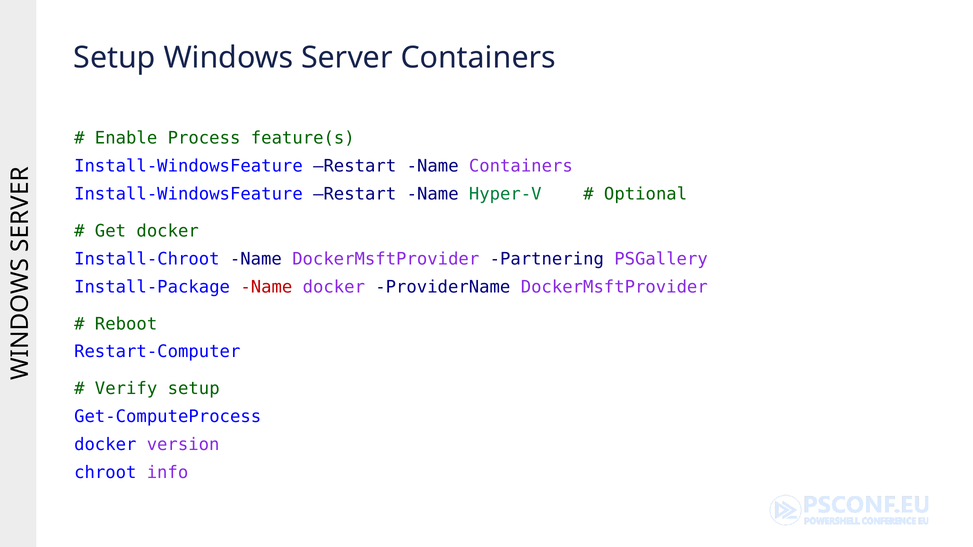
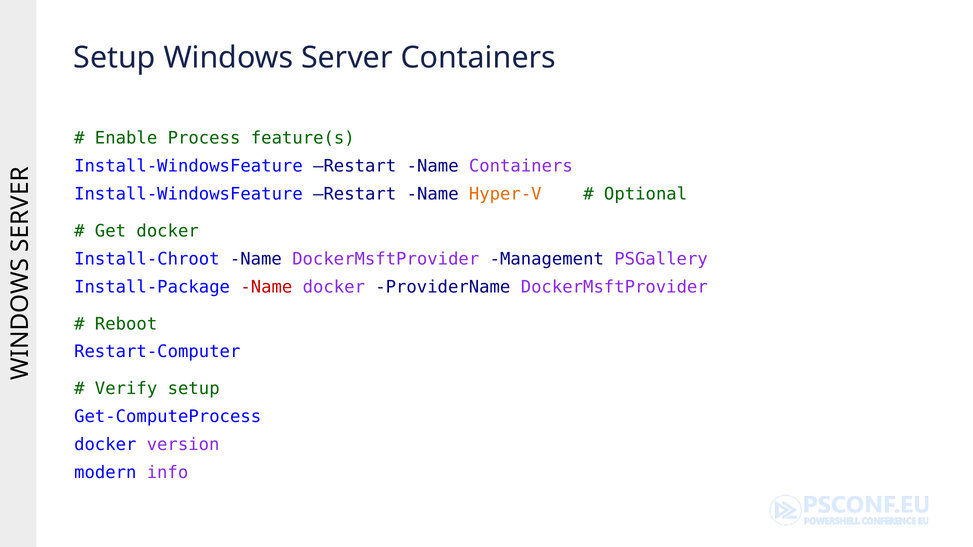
Hyper-V colour: green -> orange (505, 194)
Partnering: Partnering -> Management (547, 259)
chroot: chroot -> modern (105, 473)
